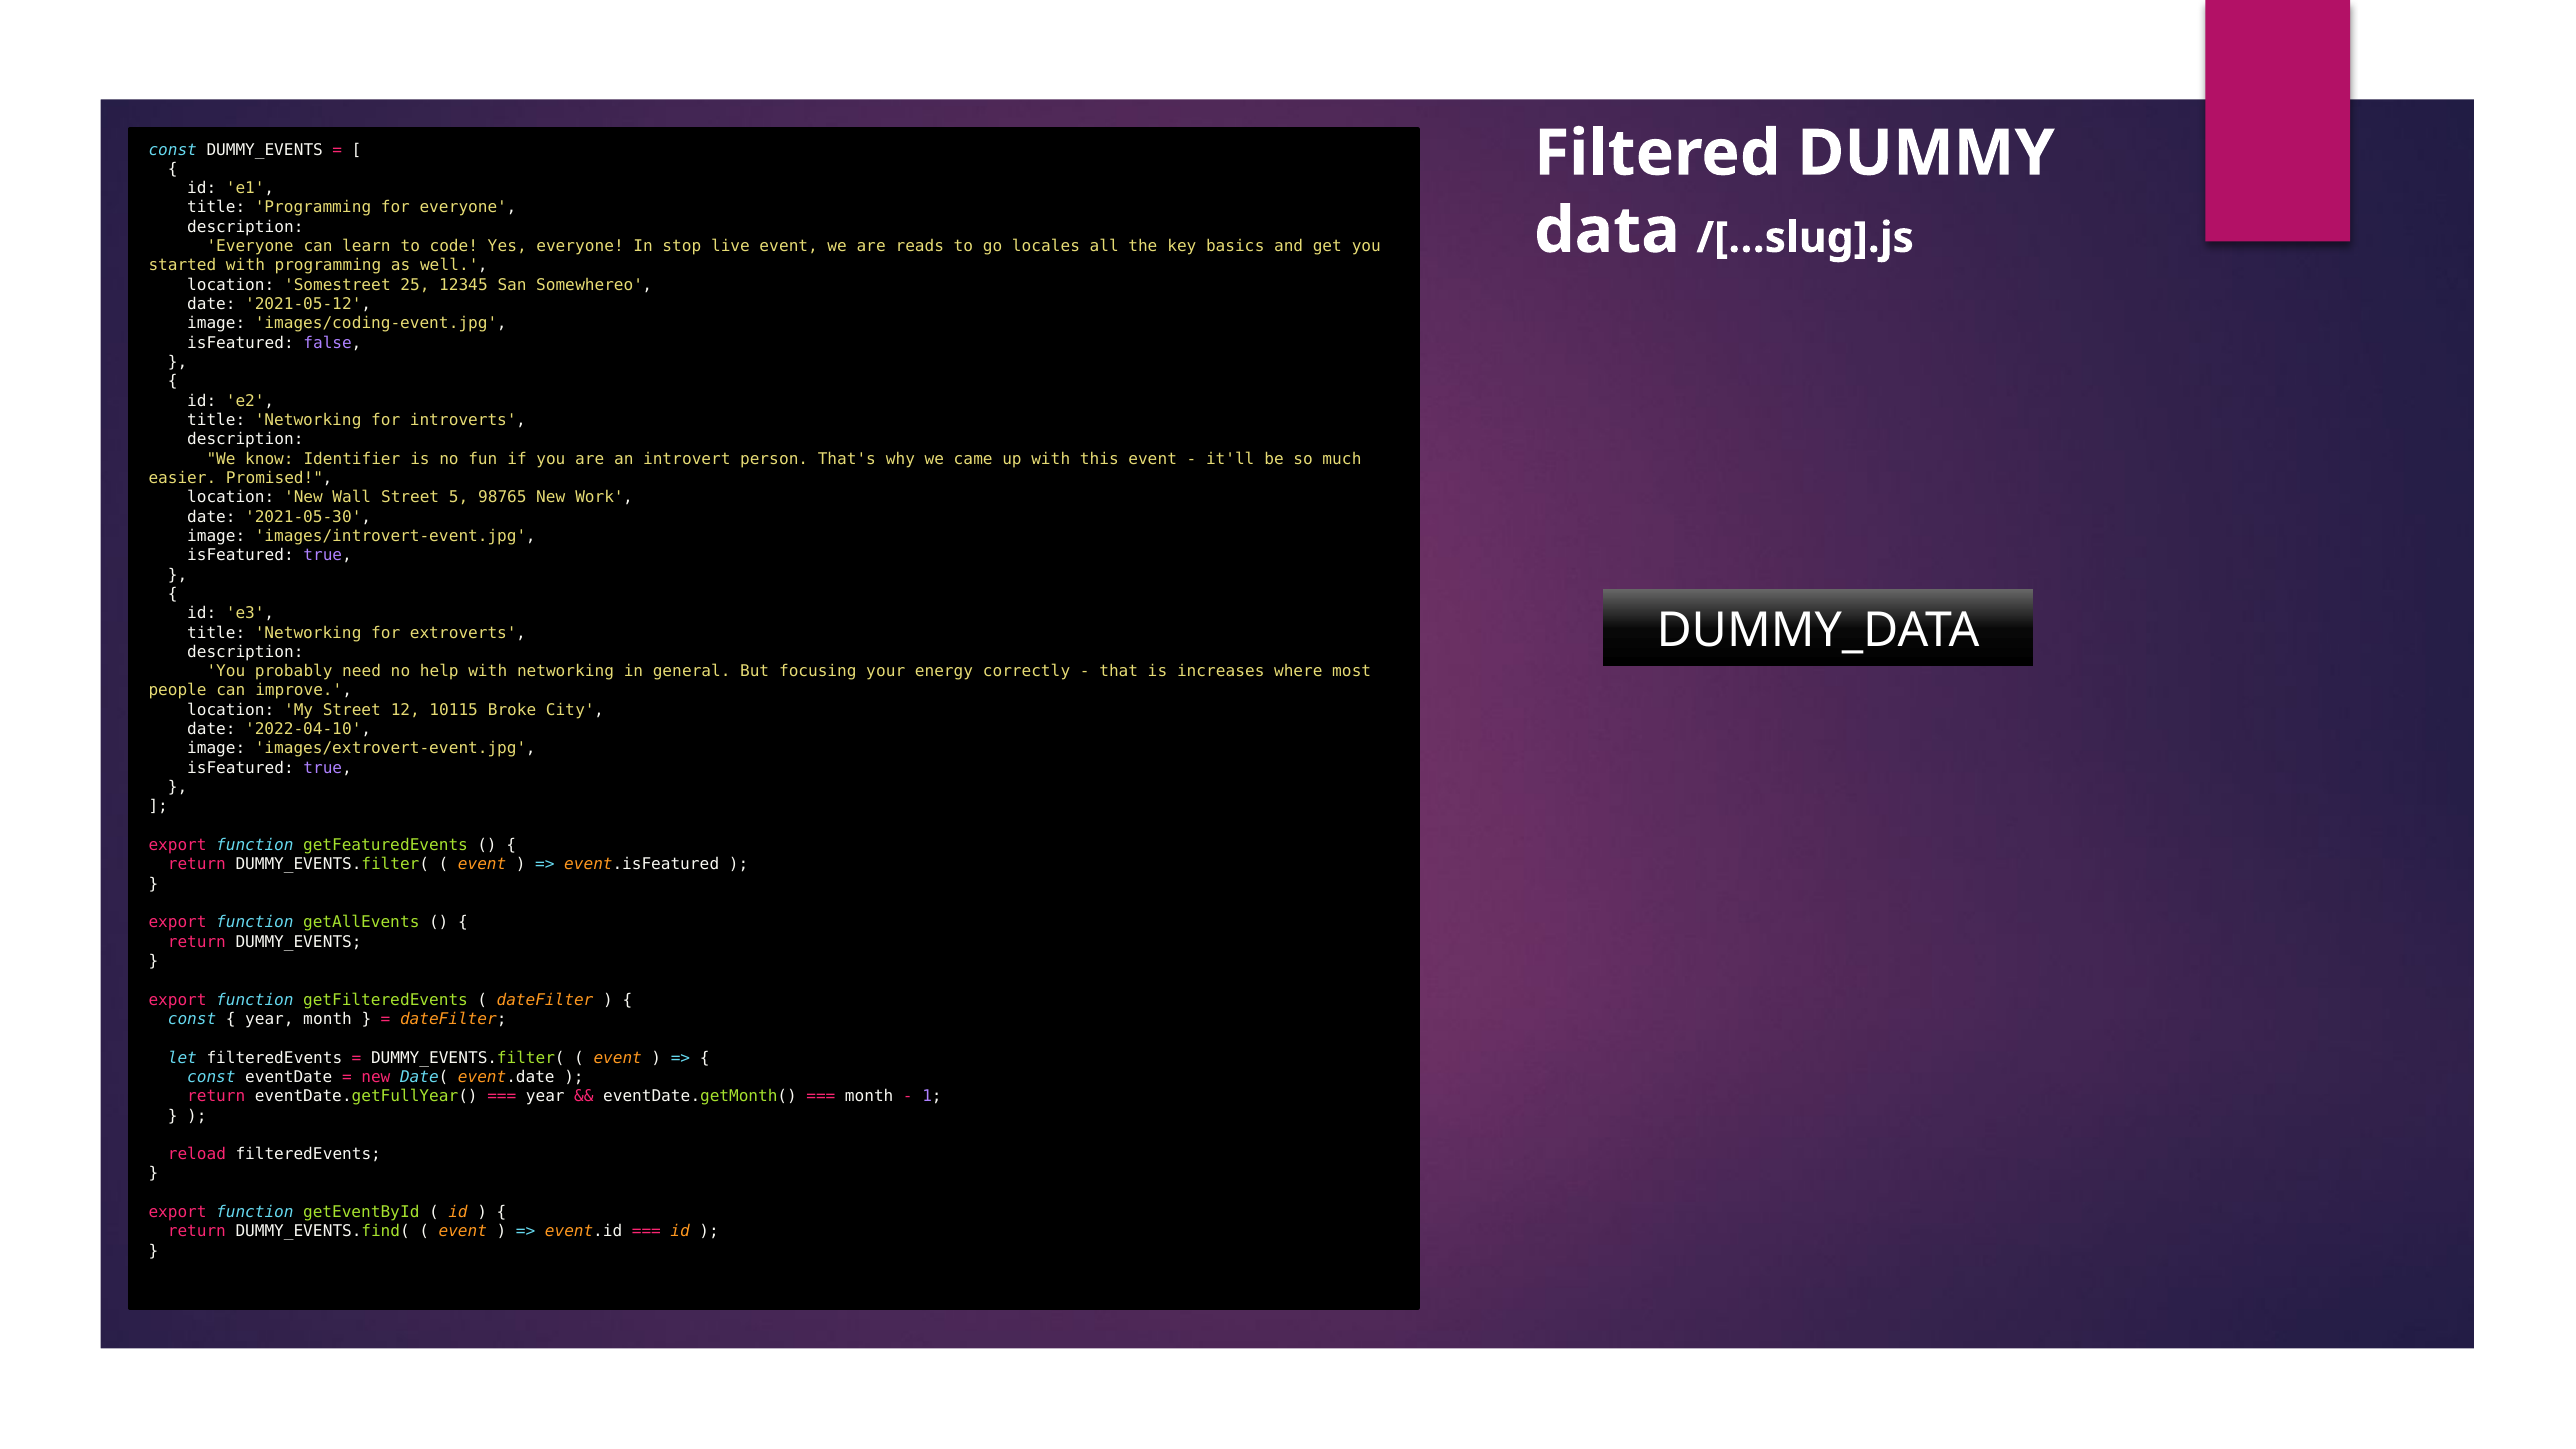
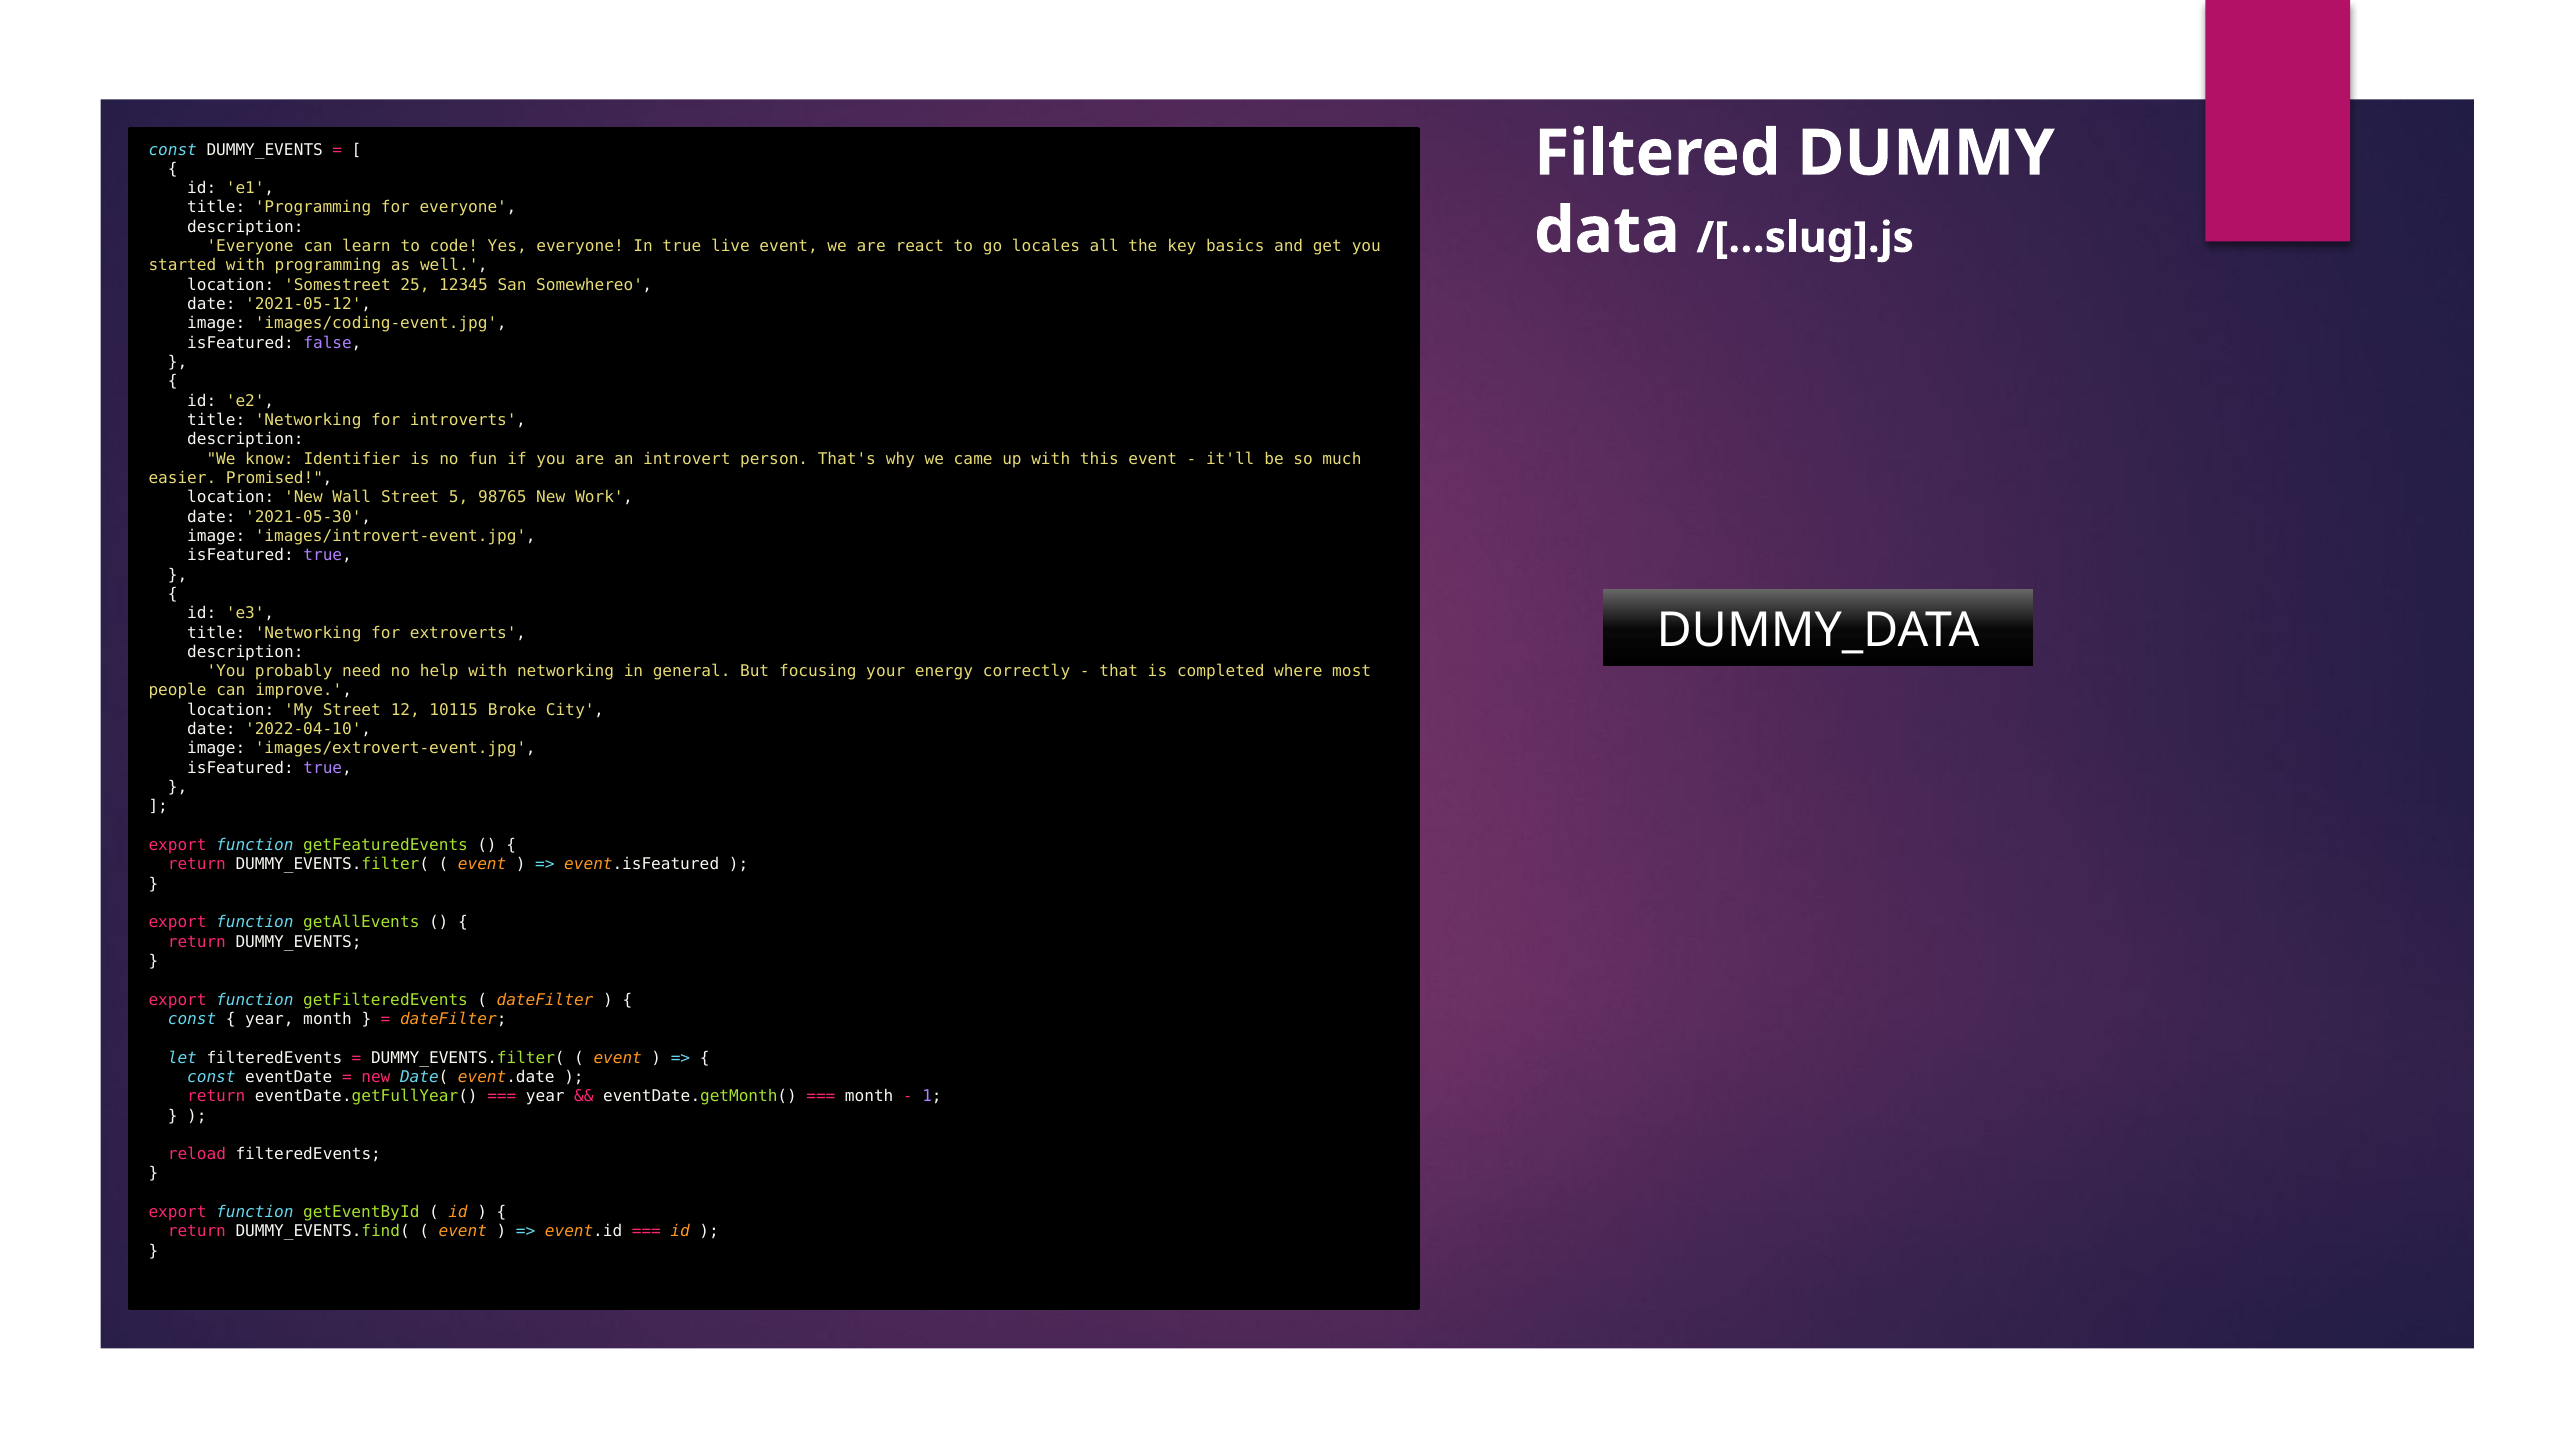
In stop: stop -> true (682, 246)
reads: reads -> react (920, 246)
increases: increases -> completed (1221, 671)
